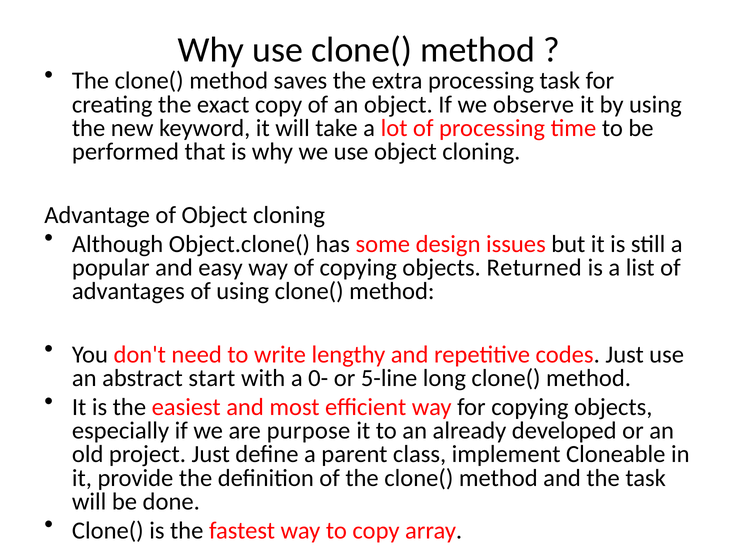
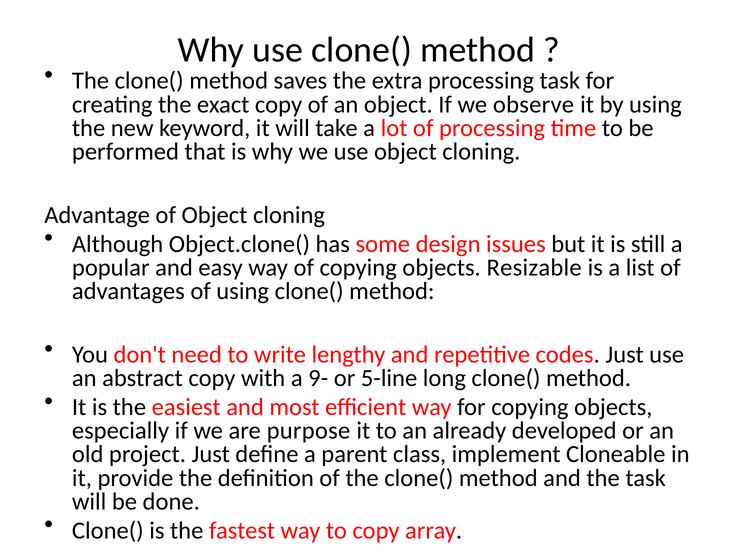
Returned: Returned -> Resizable (534, 268)
abstract start: start -> copy (212, 379)
0-: 0- -> 9- (318, 379)
